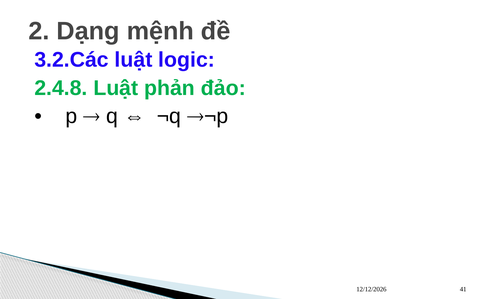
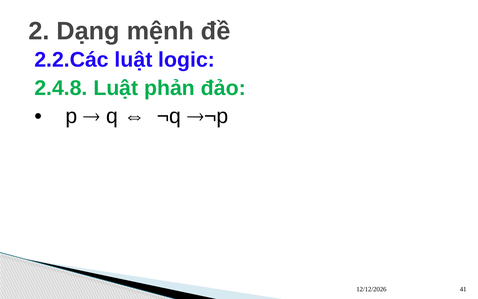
3.2.Các: 3.2.Các -> 2.2.Các (72, 60)
